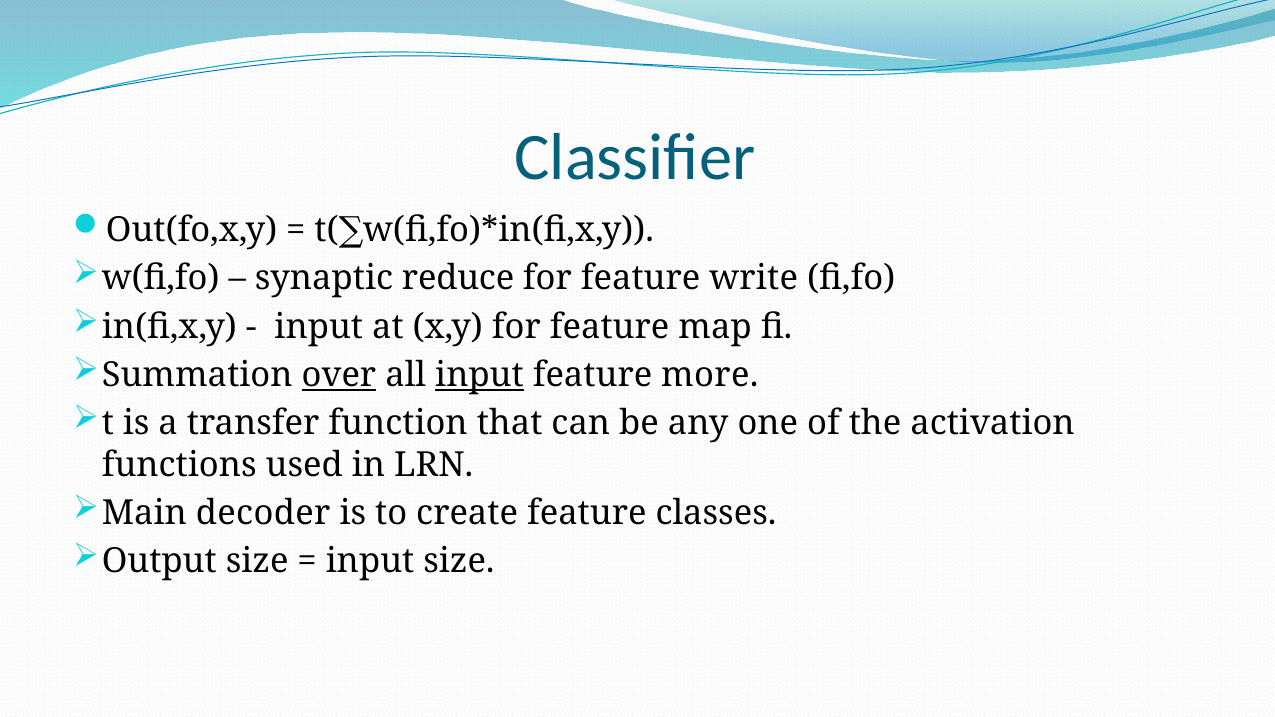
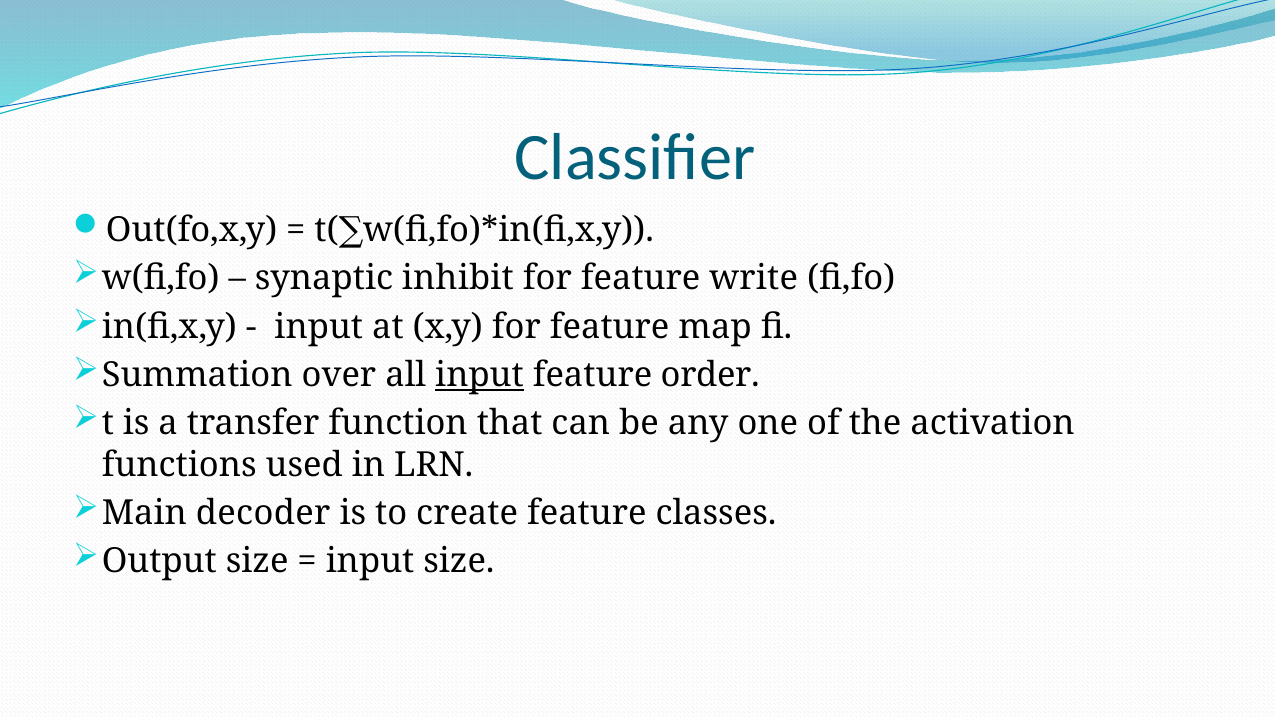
reduce: reduce -> inhibit (458, 279)
over underline: present -> none (339, 375)
more: more -> order (710, 375)
